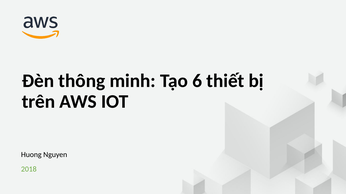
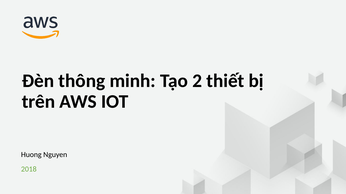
6: 6 -> 2 (197, 81)
